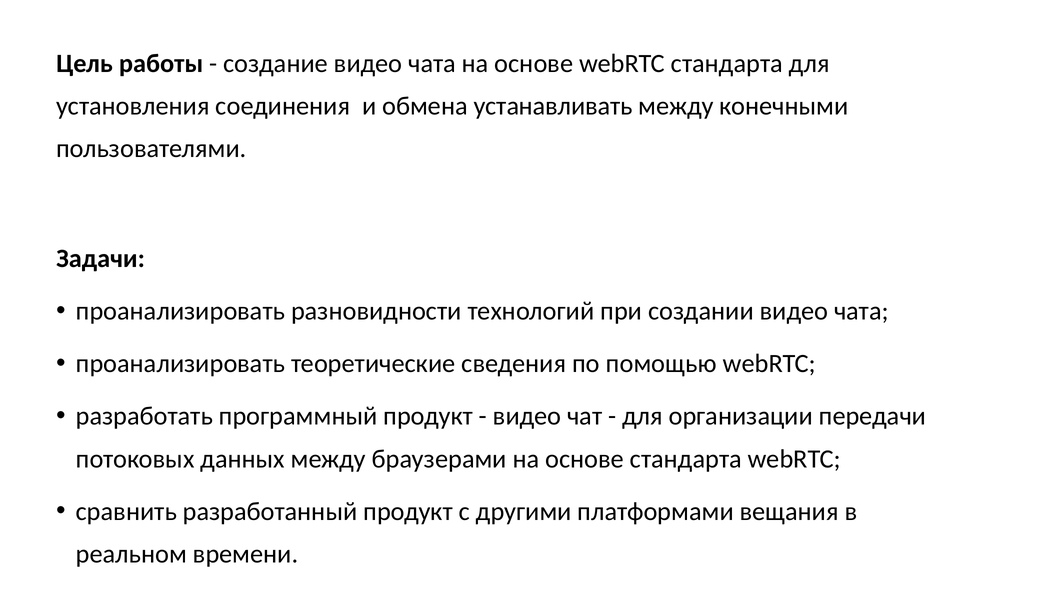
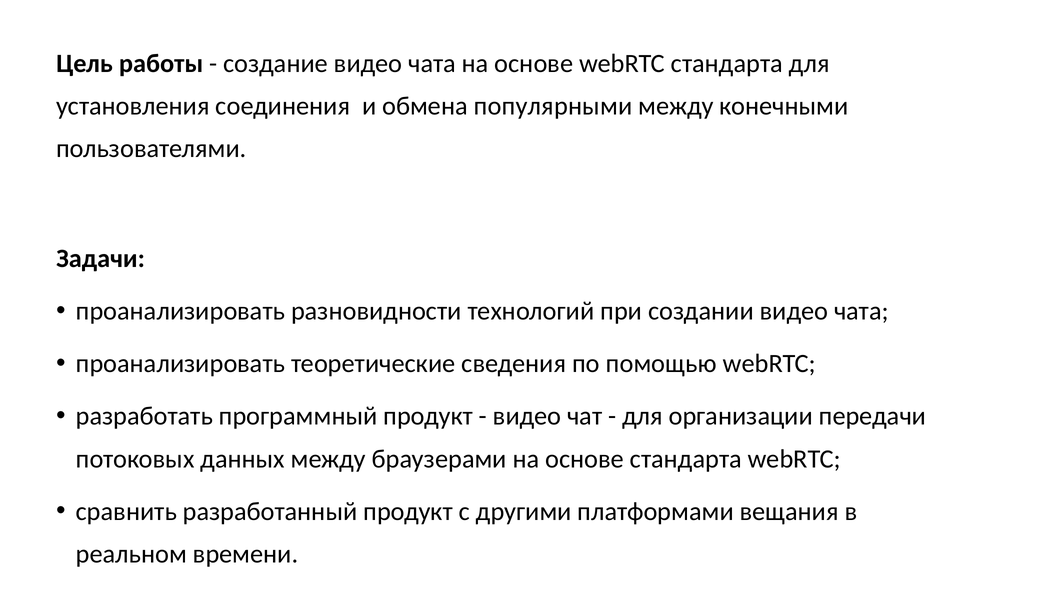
устанавливать: устанавливать -> популярными (553, 106)
